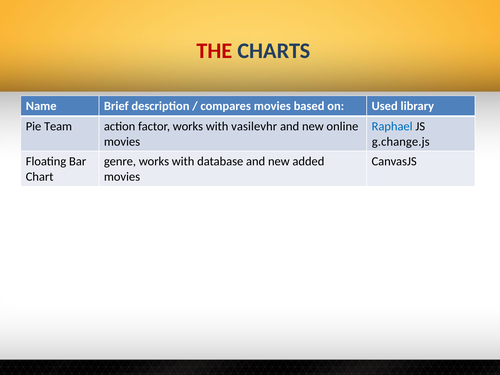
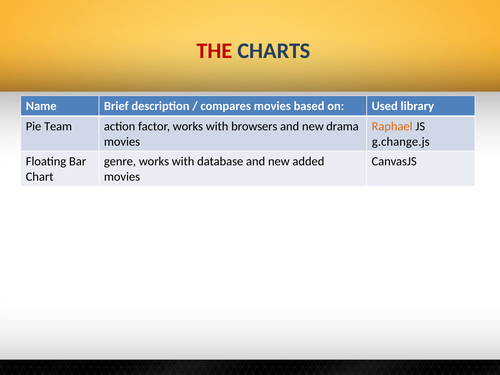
vasilevhr: vasilevhr -> browsers (254, 126)
online: online -> drama (342, 126)
Raphael colour: blue -> orange (392, 126)
